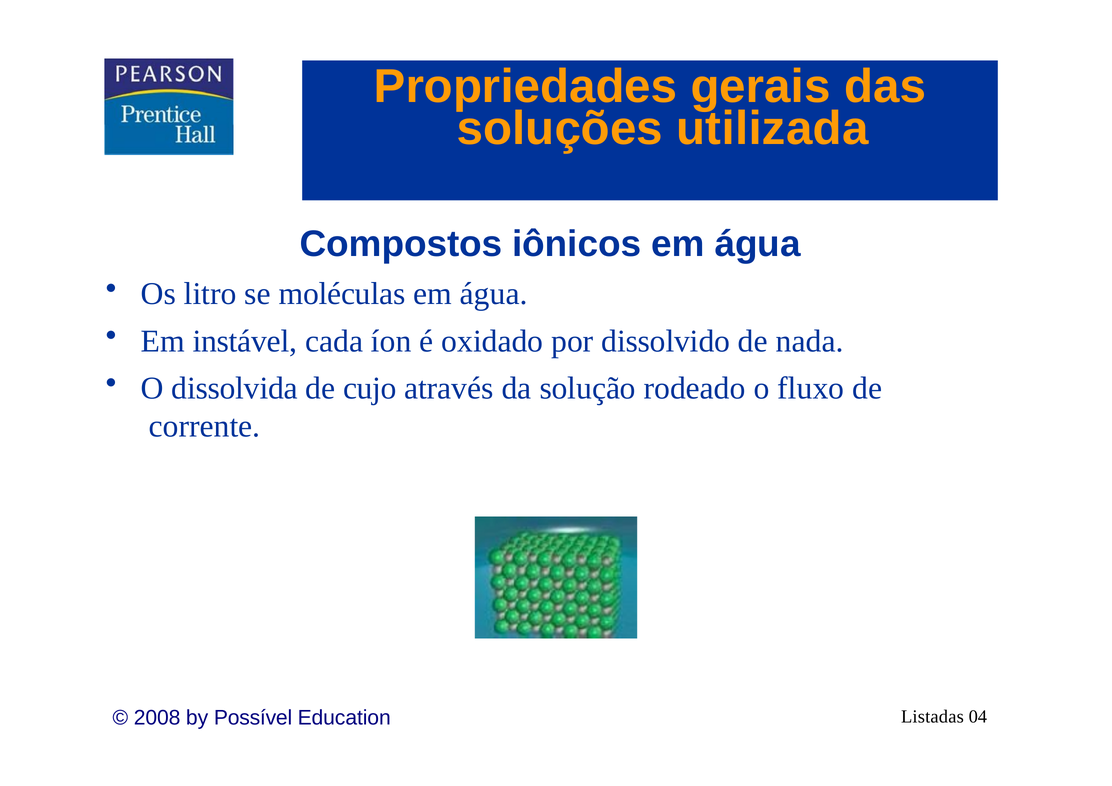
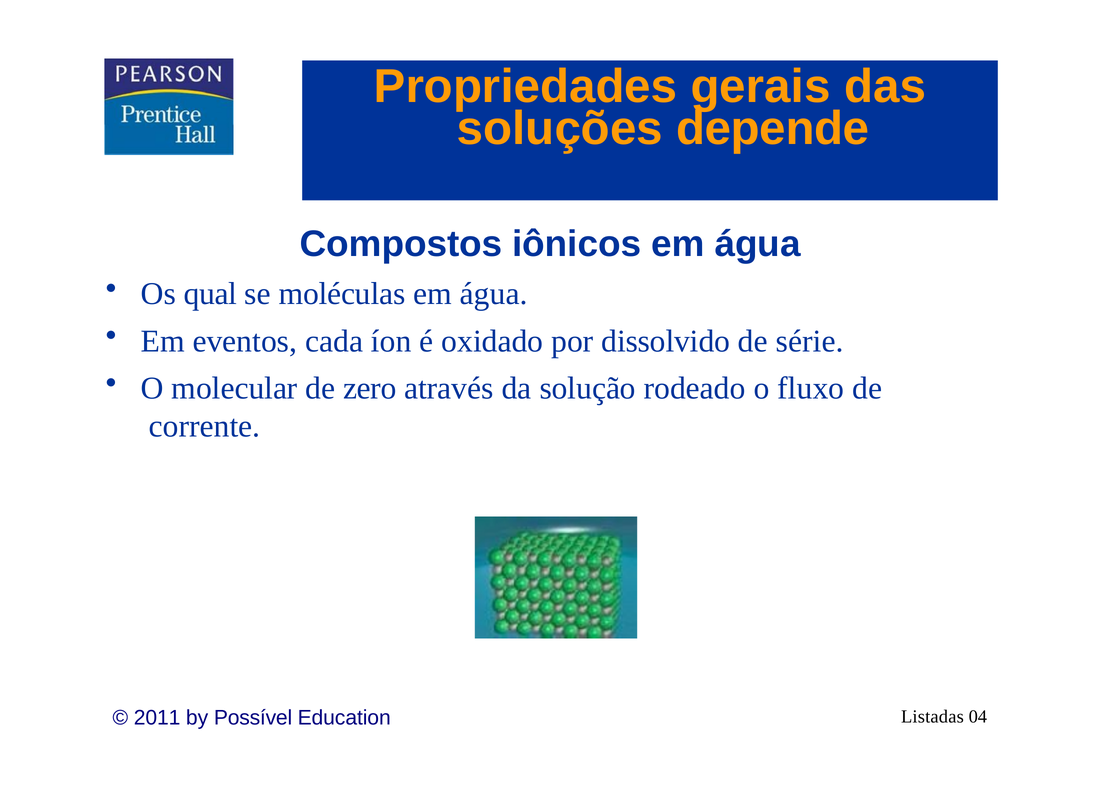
utilizada: utilizada -> depende (773, 128)
litro: litro -> qual (210, 294)
instável: instável -> eventos (245, 341)
nada: nada -> série (810, 341)
dissolvida: dissolvida -> molecular (235, 389)
cujo: cujo -> zero (370, 389)
2008: 2008 -> 2011 (157, 718)
